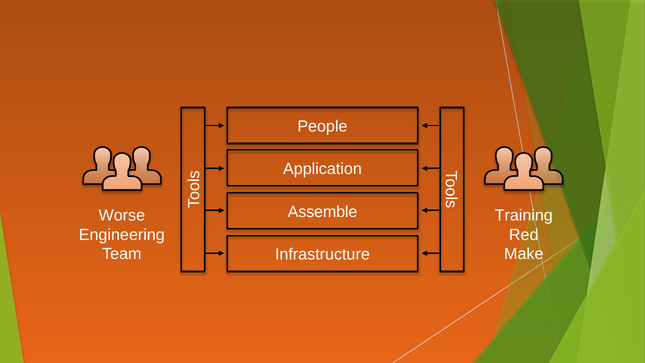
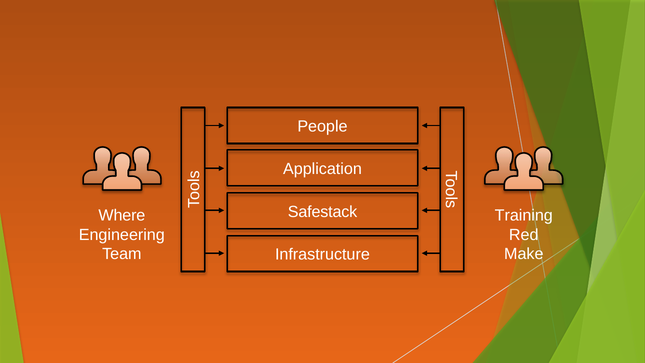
Assemble: Assemble -> Safestack (323, 212)
Worse: Worse -> Where (122, 215)
